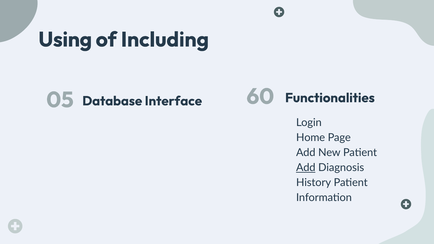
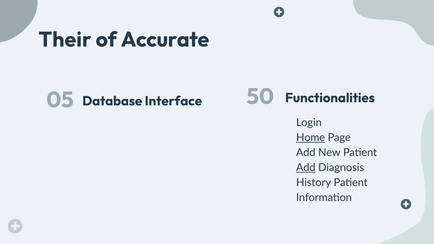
Using: Using -> Their (65, 40)
Including: Including -> Accurate (165, 40)
60: 60 -> 50 (260, 97)
Home underline: none -> present (311, 138)
